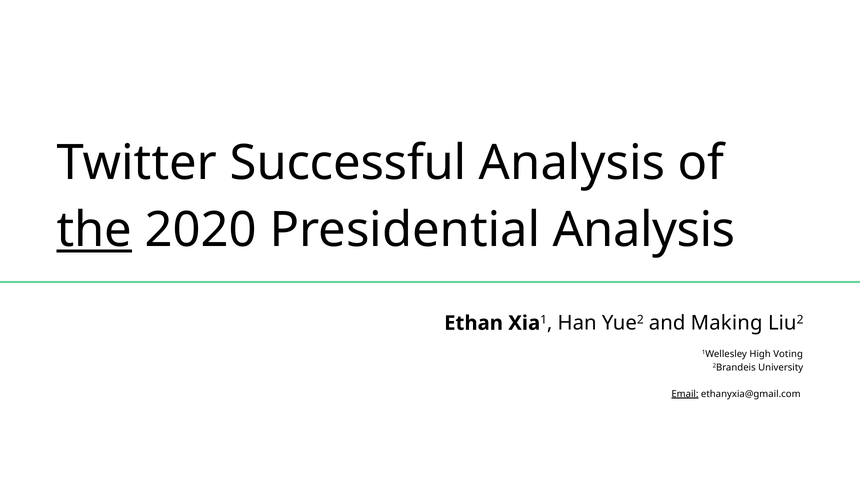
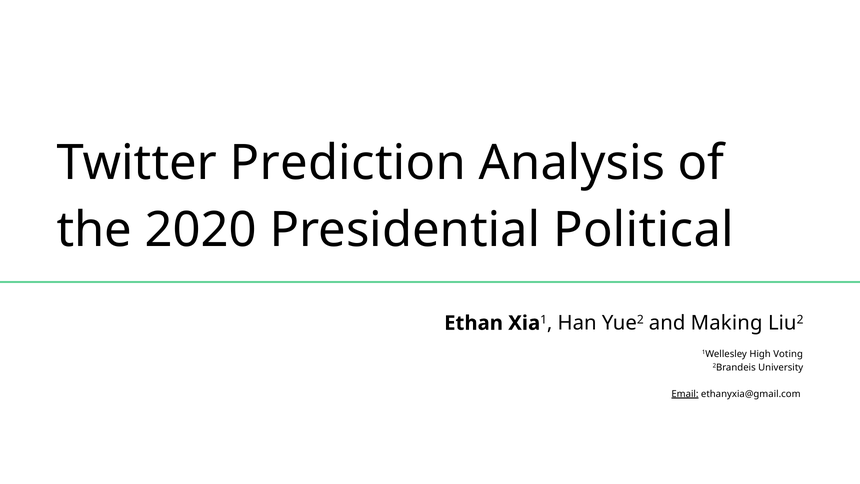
Successful: Successful -> Prediction (348, 163)
the underline: present -> none (94, 230)
Presidential Analysis: Analysis -> Political (644, 230)
